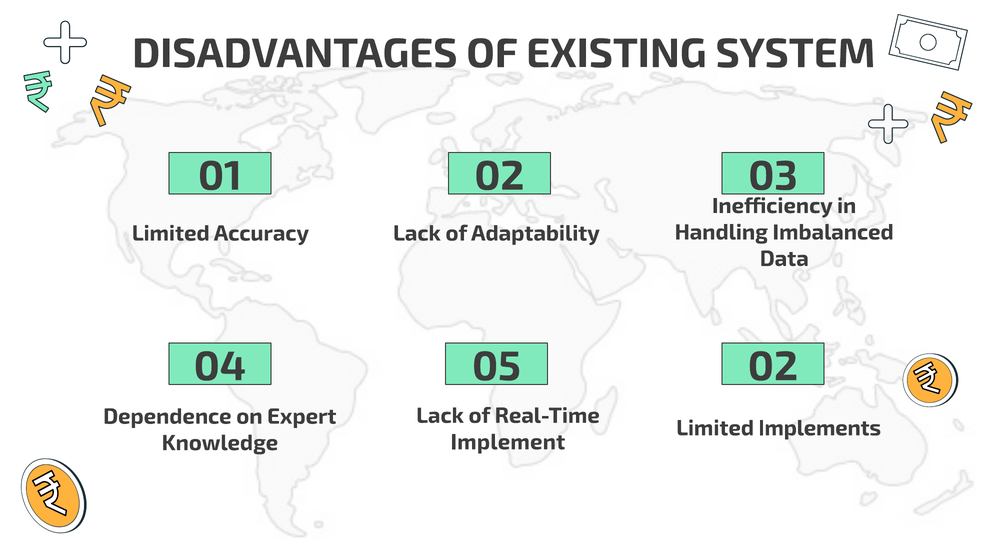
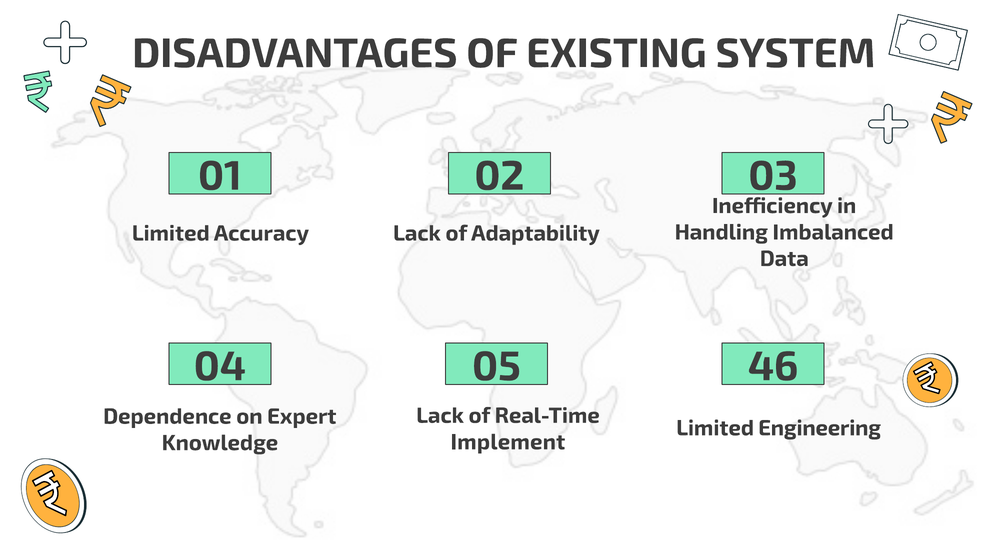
05 02: 02 -> 46 (773, 367)
Implements: Implements -> Engineering (820, 428)
